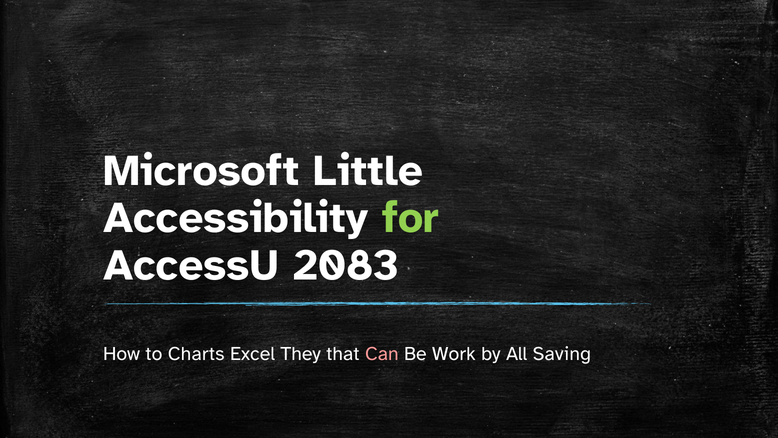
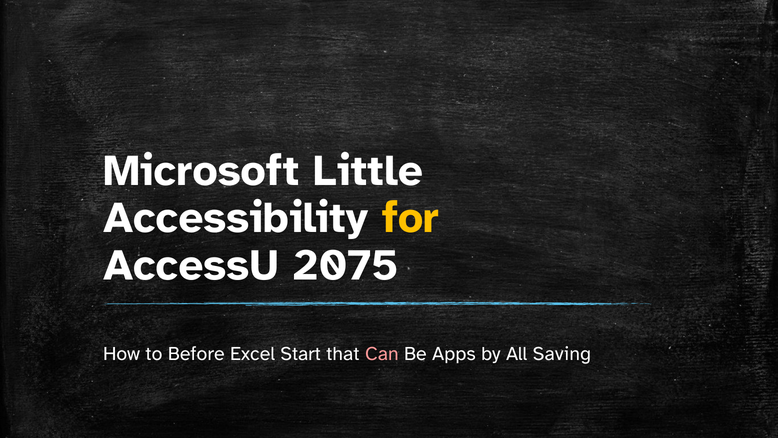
for colour: light green -> yellow (411, 218)
2083: 2083 -> 2075 (346, 265)
Charts: Charts -> Before (196, 354)
They: They -> Start (301, 354)
Work: Work -> Apps (454, 354)
